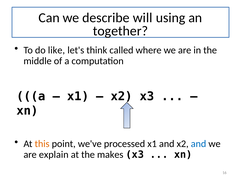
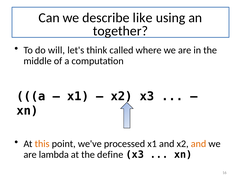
will: will -> like (143, 18)
like: like -> will (56, 50)
and colour: blue -> orange (199, 144)
explain: explain -> lambda (54, 154)
makes: makes -> define (110, 154)
